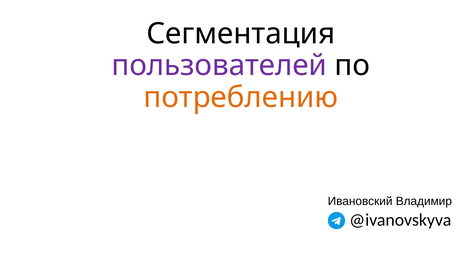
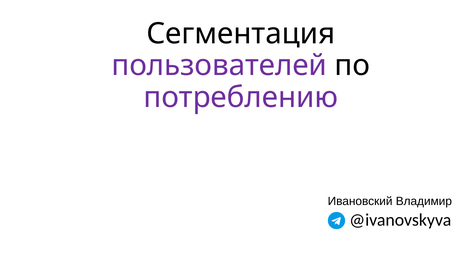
потреблению colour: orange -> purple (241, 98)
